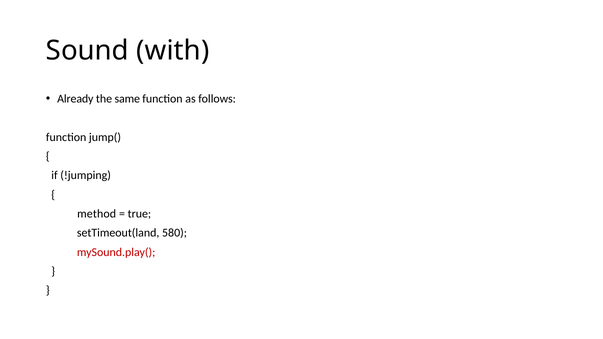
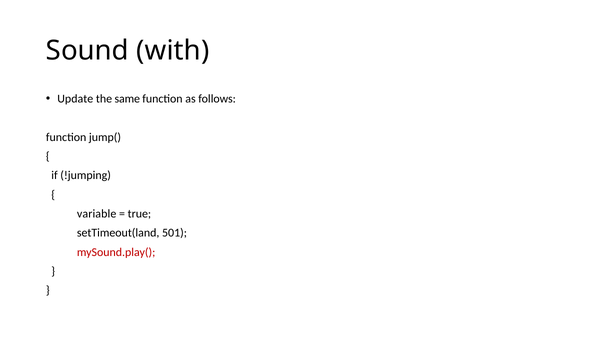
Already: Already -> Update (75, 99)
method: method -> variable (97, 214)
580: 580 -> 501 (175, 233)
